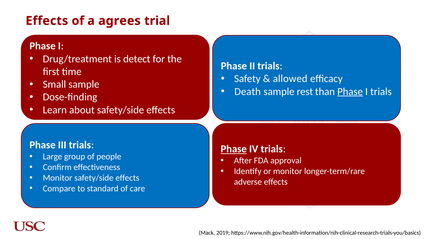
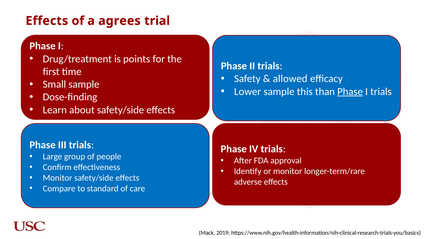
detect: detect -> points (137, 59)
Death: Death -> Lower (248, 92)
rest: rest -> this (305, 92)
Phase underline: present -> none (234, 149)
